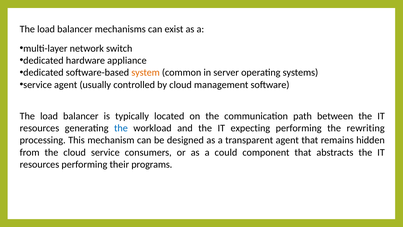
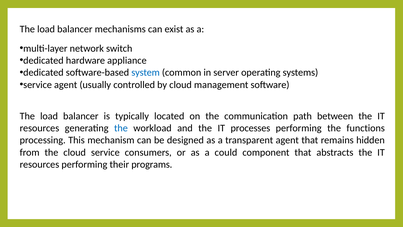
system colour: orange -> blue (146, 73)
expecting: expecting -> processes (250, 128)
rewriting: rewriting -> functions (366, 128)
